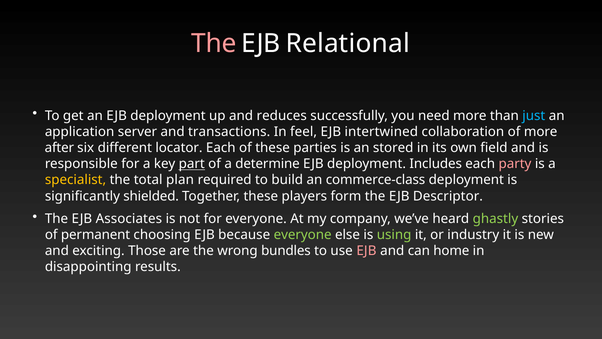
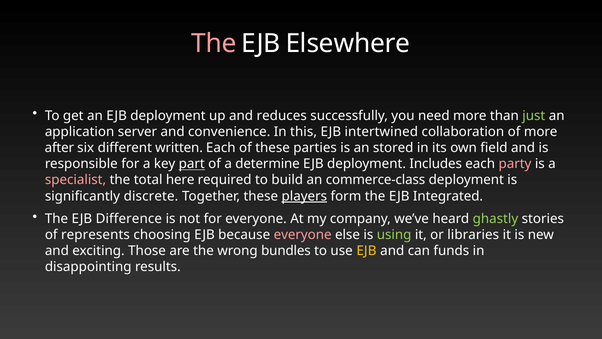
Relational: Relational -> Elsewhere (348, 44)
just colour: light blue -> light green (534, 116)
transactions: transactions -> convenience (229, 132)
feel: feel -> this (304, 132)
locator: locator -> written (179, 148)
specialist colour: yellow -> pink (76, 180)
plan: plan -> here (180, 180)
shielded: shielded -> discrete (151, 196)
players underline: none -> present (304, 196)
Descriptor: Descriptor -> Integrated (448, 196)
Associates: Associates -> Difference (129, 219)
permanent: permanent -> represents (95, 235)
everyone colour: light green -> pink (303, 235)
industry: industry -> libraries (473, 235)
EJB colour: pink -> yellow (366, 251)
home: home -> funds (451, 251)
